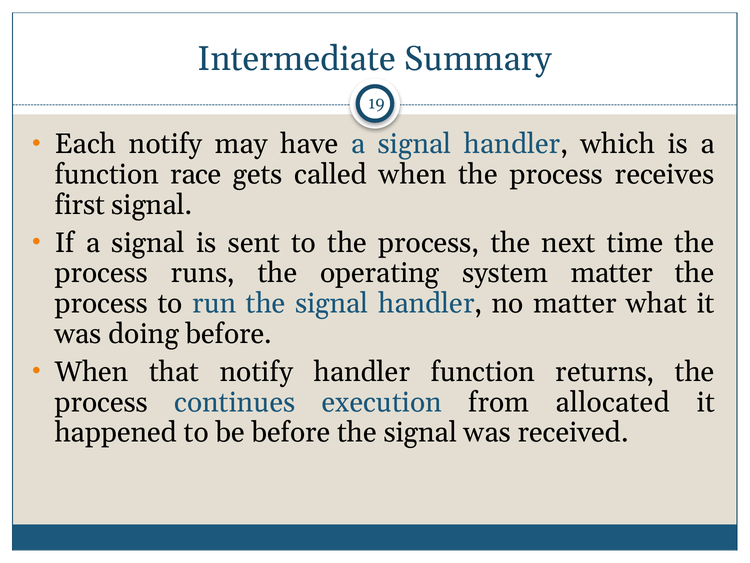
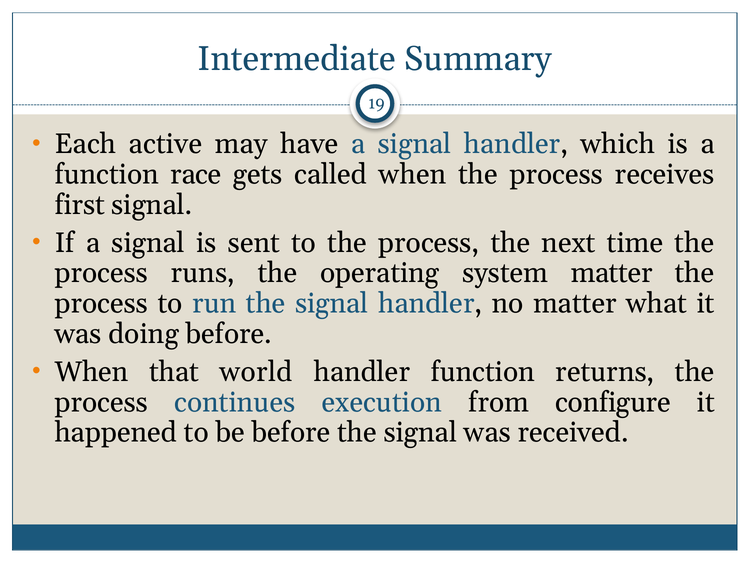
Each notify: notify -> active (165, 144)
that notify: notify -> world (256, 371)
allocated: allocated -> configure (613, 402)
